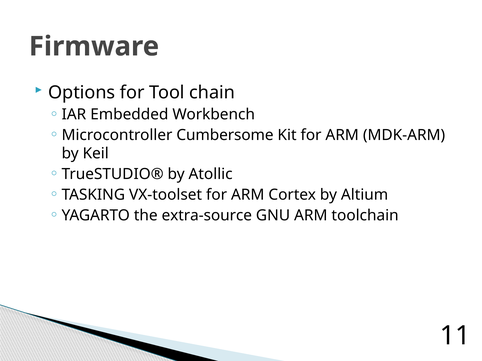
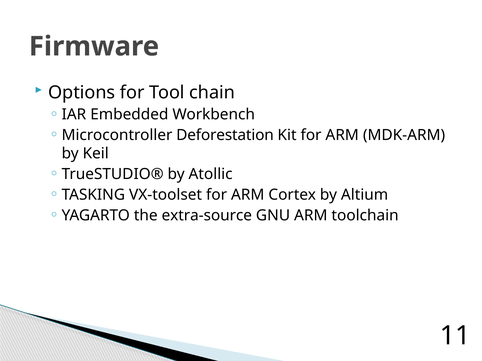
Cumbersome: Cumbersome -> Deforestation (225, 135)
